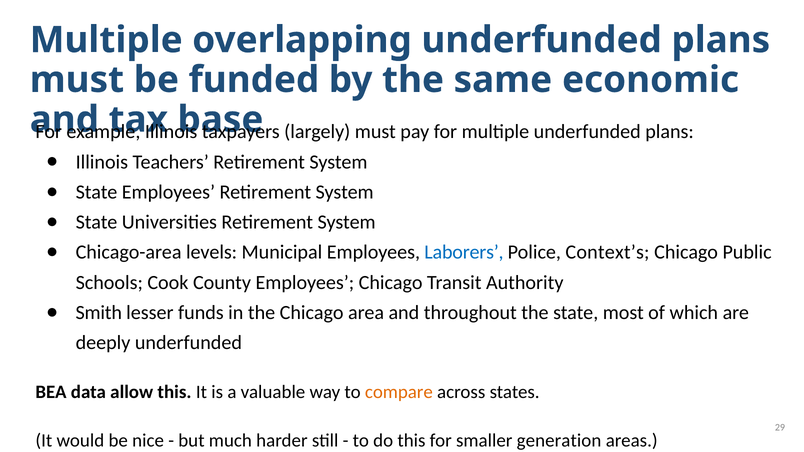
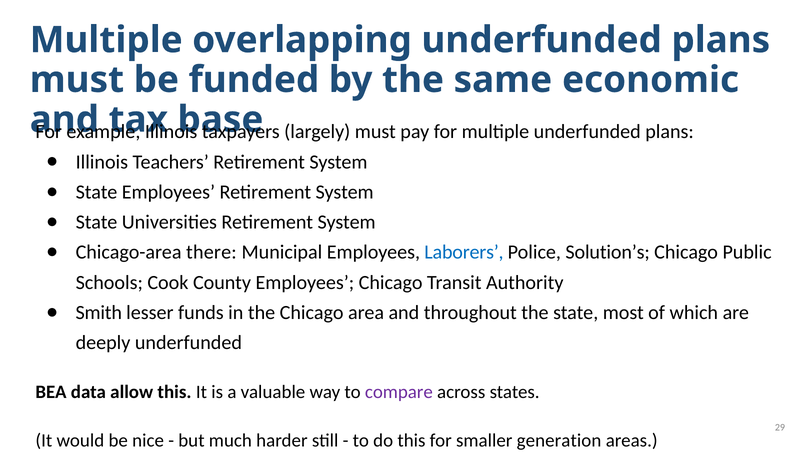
levels: levels -> there (211, 252)
Context’s: Context’s -> Solution’s (608, 252)
compare colour: orange -> purple (399, 392)
